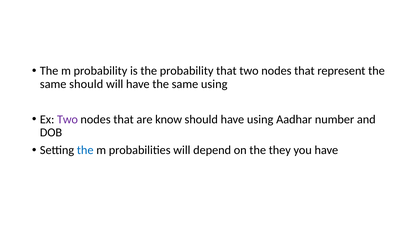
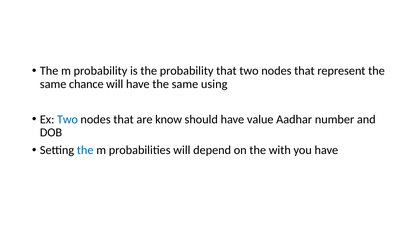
same should: should -> chance (86, 84)
Two colour: purple -> blue (67, 119)
have using: using -> value (260, 119)
they: they -> with (280, 150)
